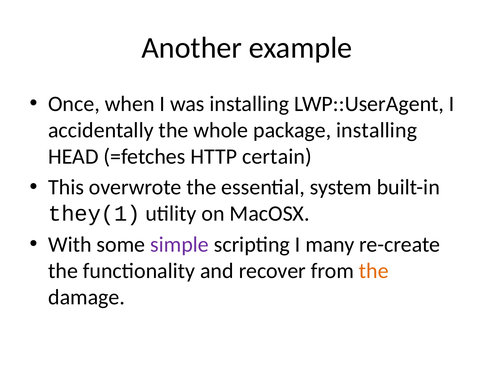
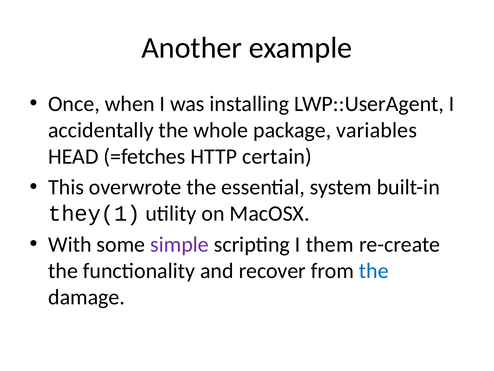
package installing: installing -> variables (377, 130)
many: many -> them (330, 244)
the colour: orange -> blue (374, 271)
